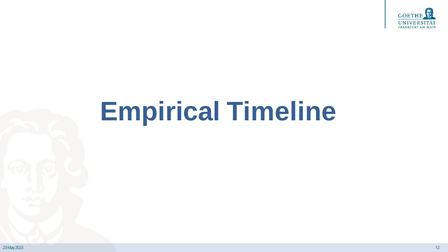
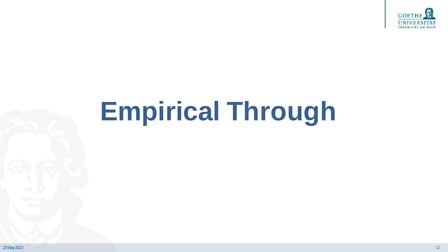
Timeline: Timeline -> Through (282, 112)
